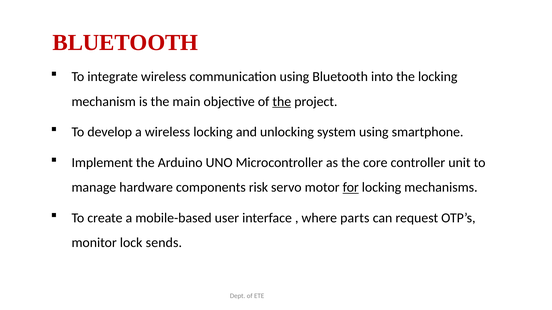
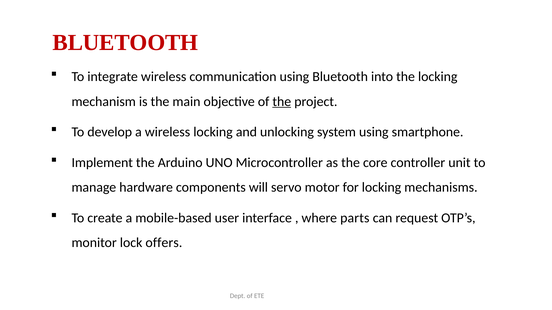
risk: risk -> will (258, 188)
for underline: present -> none (351, 188)
sends: sends -> offers (164, 243)
